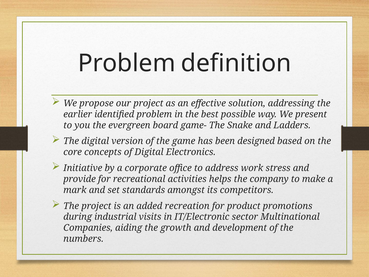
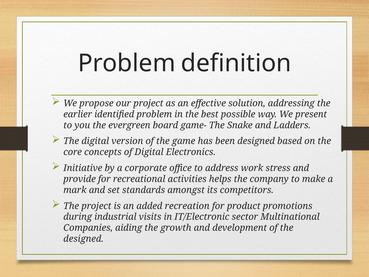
numbers: numbers -> designed (84, 239)
